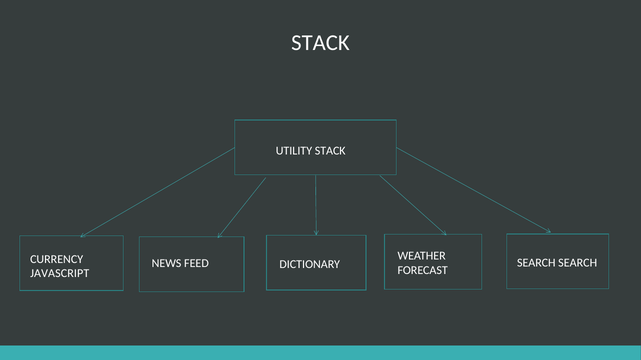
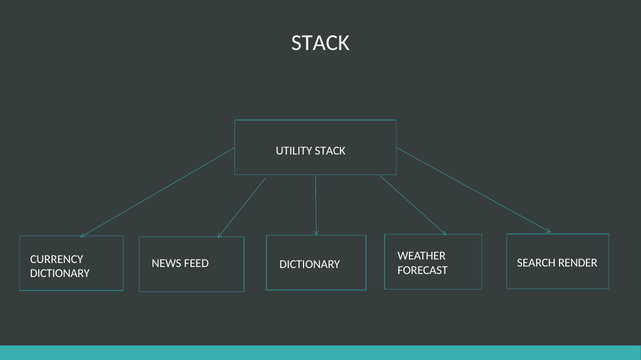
SEARCH SEARCH: SEARCH -> RENDER (578, 263)
JAVASCRIPT: JAVASCRIPT -> DICTIONARY (60, 274)
